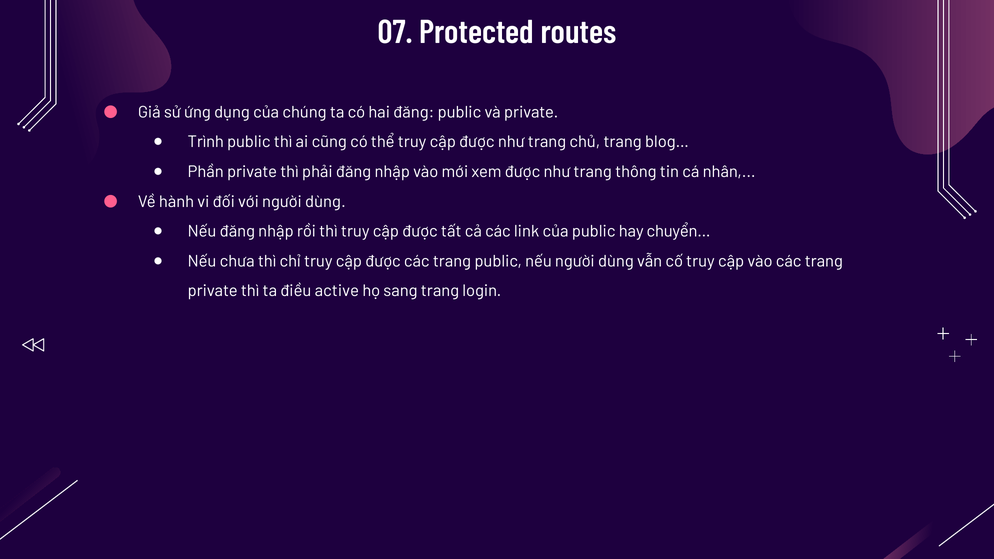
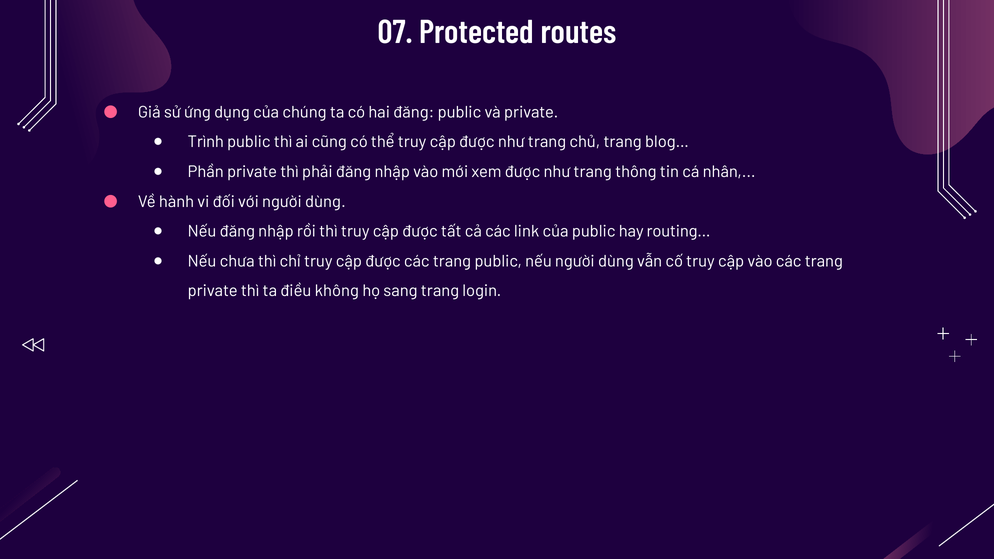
chuyển…: chuyển… -> routing… (679, 231)
active: active -> không (337, 291)
